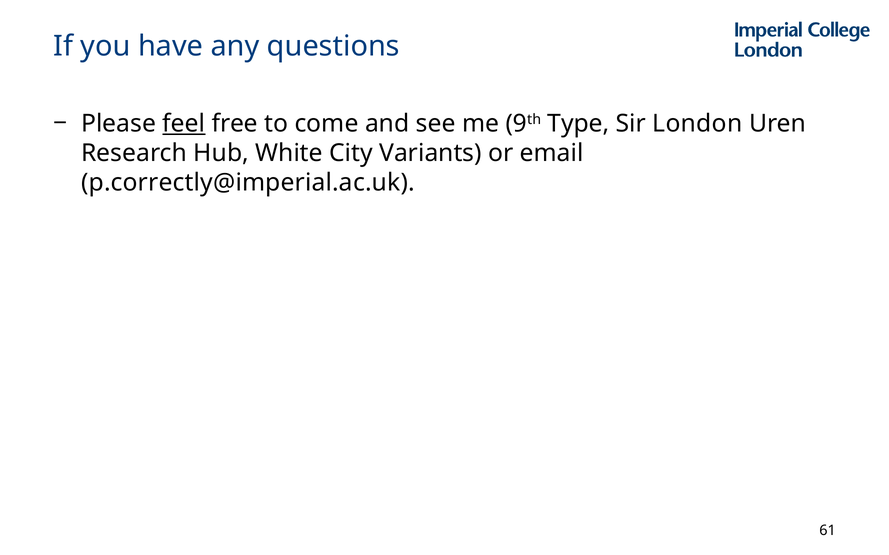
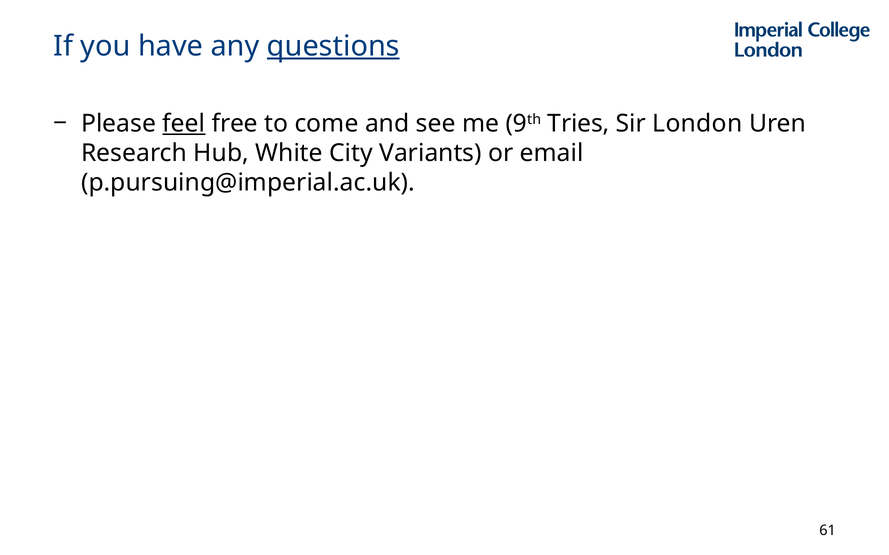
questions underline: none -> present (333, 46)
Type: Type -> Tries (578, 124)
p.correctly@imperial.ac.uk: p.correctly@imperial.ac.uk -> p.pursuing@imperial.ac.uk (248, 183)
